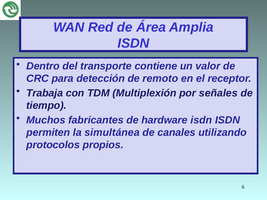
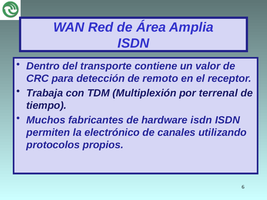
señales: señales -> terrenal (218, 93)
simultánea: simultánea -> electrónico (112, 133)
